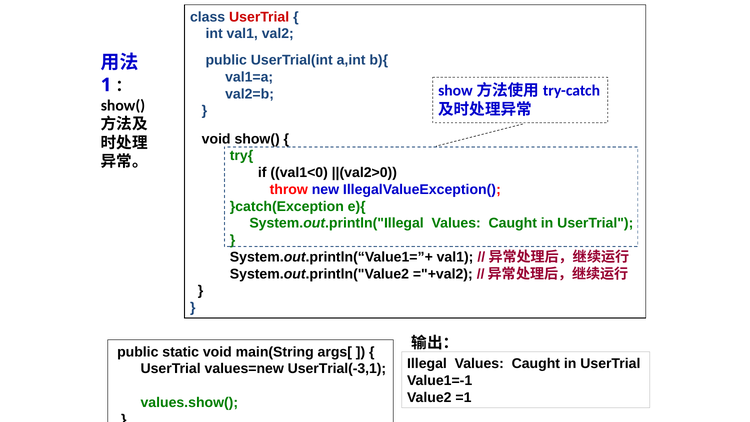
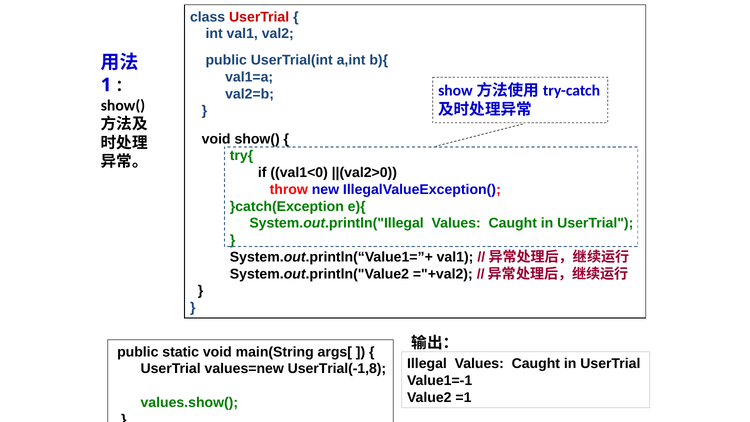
UserTrial(-3,1: UserTrial(-3,1 -> UserTrial(-1,8 (337, 369)
